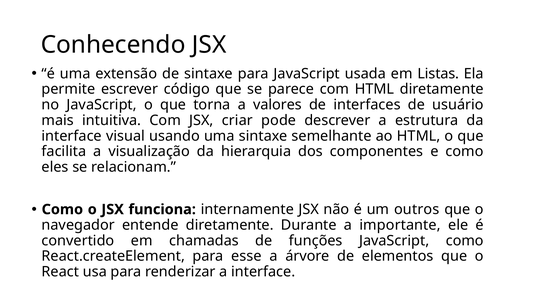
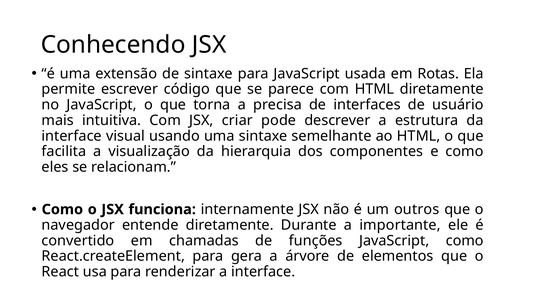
Listas: Listas -> Rotas (438, 74)
valores: valores -> precisa (277, 105)
esse: esse -> gera (247, 257)
